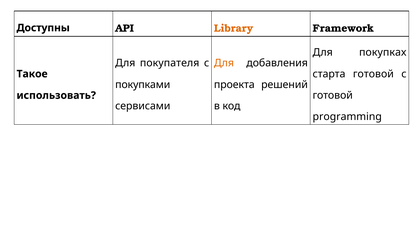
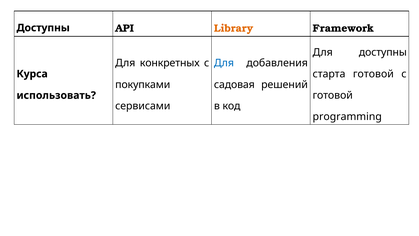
Для покупках: покупках -> доступны (383, 52)
покупателя: покупателя -> конкретных (170, 63)
Для colour: orange -> blue (224, 63)
Такое: Такое -> Курса (32, 74)
проекта: проекта -> садовая (234, 85)
